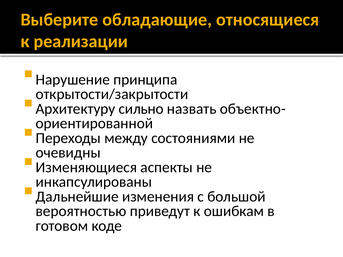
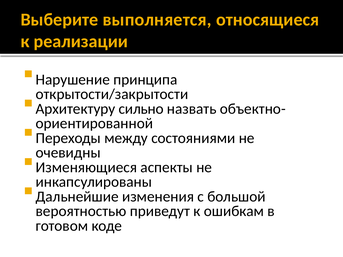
обладающие: обладающие -> выполняется (157, 20)
